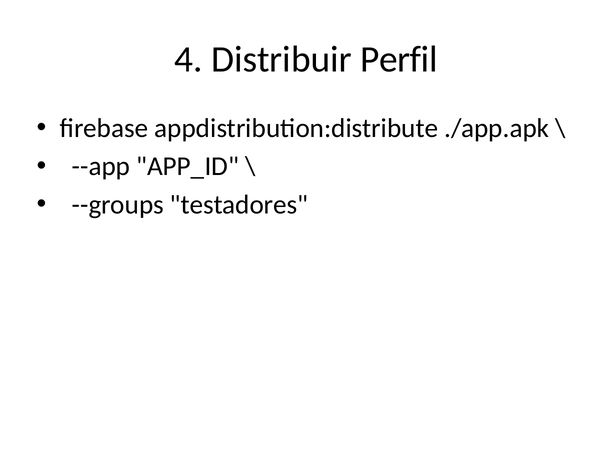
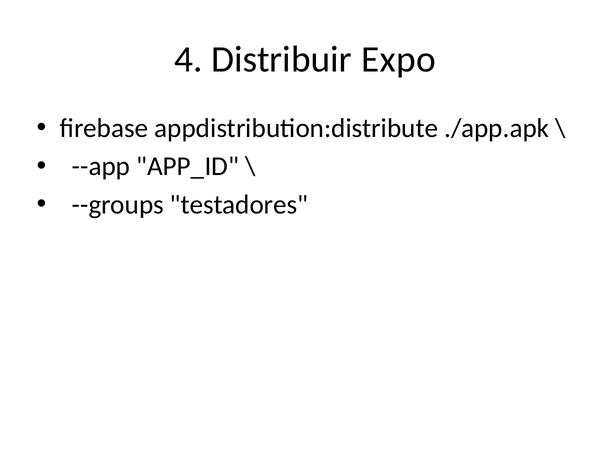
Perfil: Perfil -> Expo (399, 59)
